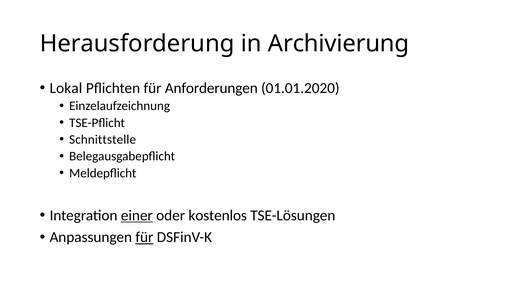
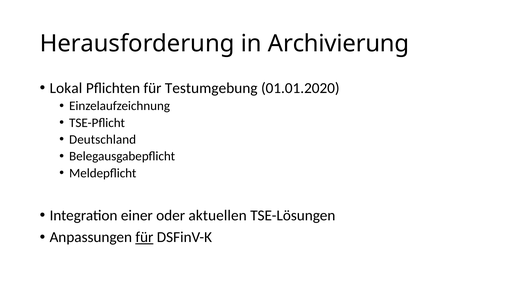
Anforderungen: Anforderungen -> Testumgebung (211, 88)
Schnittstelle: Schnittstelle -> Deutschland (103, 140)
einer underline: present -> none (137, 216)
kostenlos: kostenlos -> aktuellen (218, 216)
